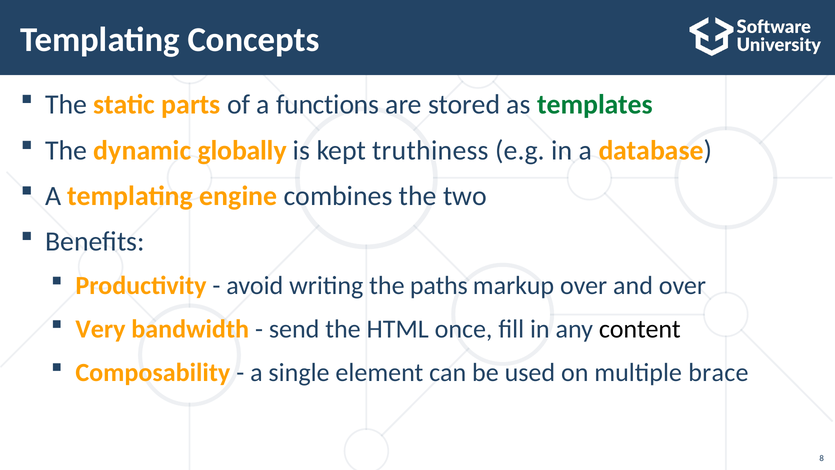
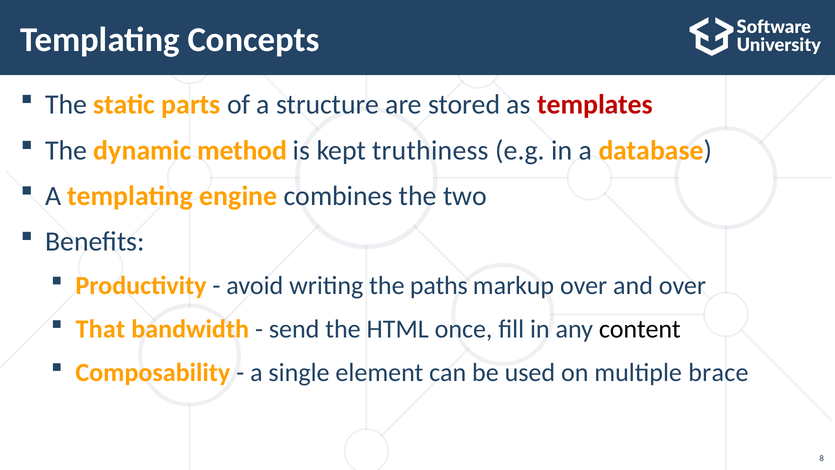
functions: functions -> structure (328, 105)
templates colour: green -> red (595, 105)
globally: globally -> method (242, 150)
Very: Very -> That (100, 329)
